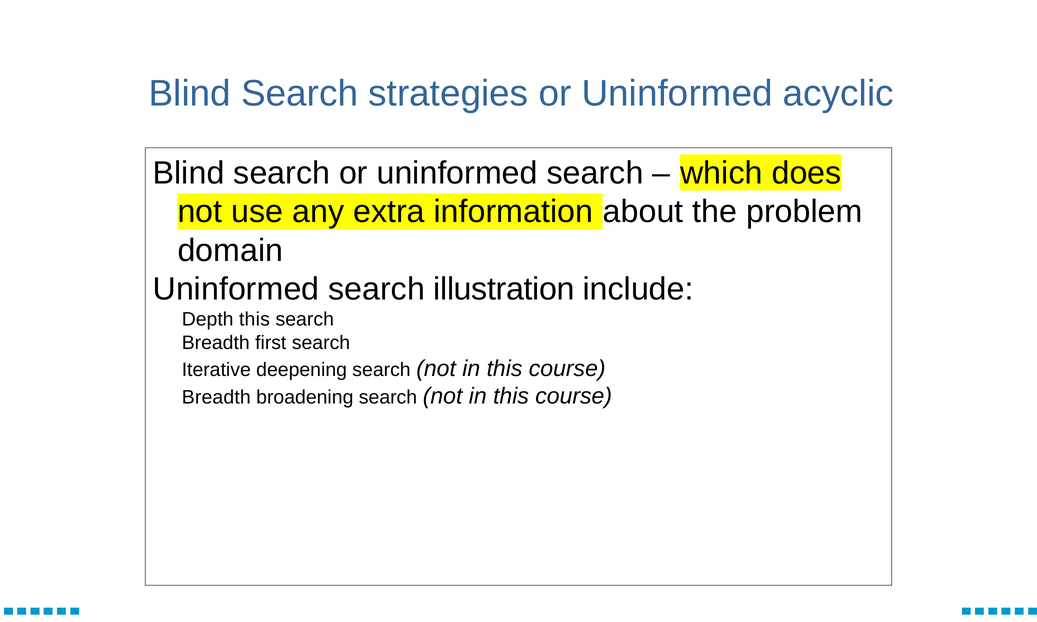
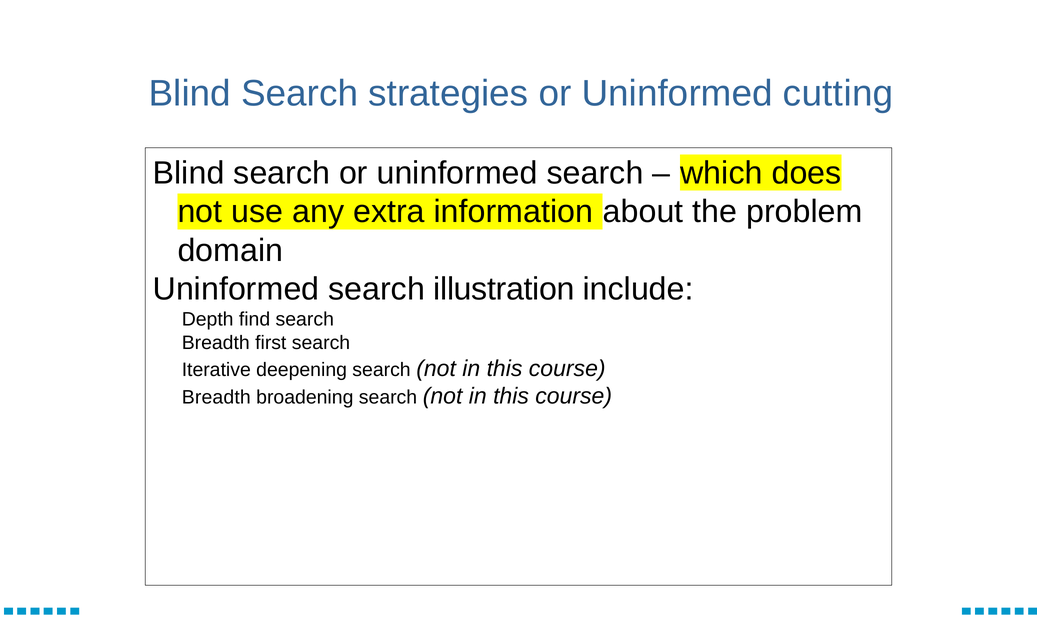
acyclic: acyclic -> cutting (838, 93)
Depth this: this -> find (255, 319)
